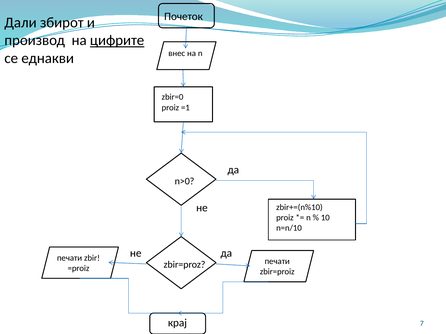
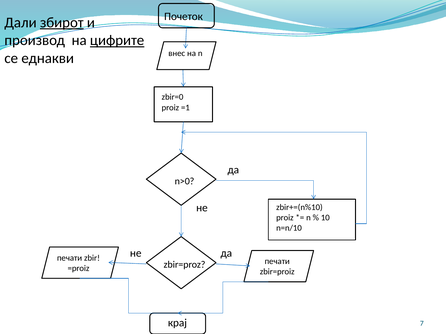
збирот underline: none -> present (62, 23)
